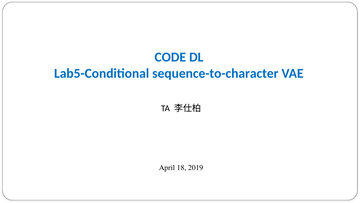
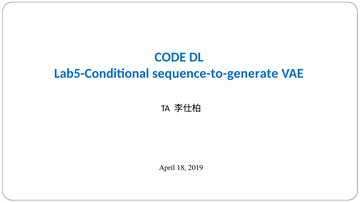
sequence-to-character: sequence-to-character -> sequence-to-generate (215, 73)
